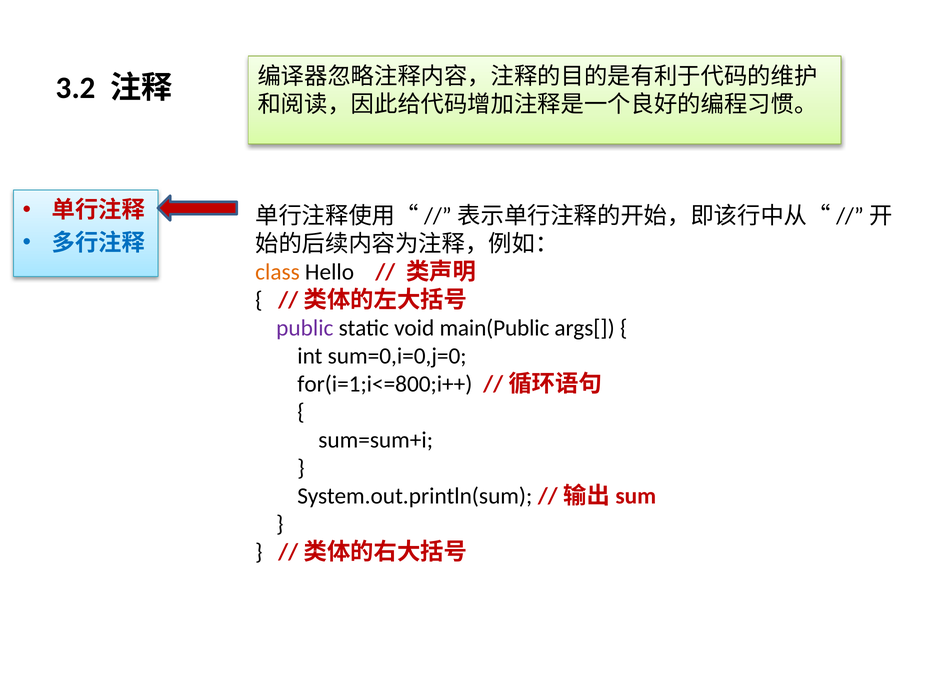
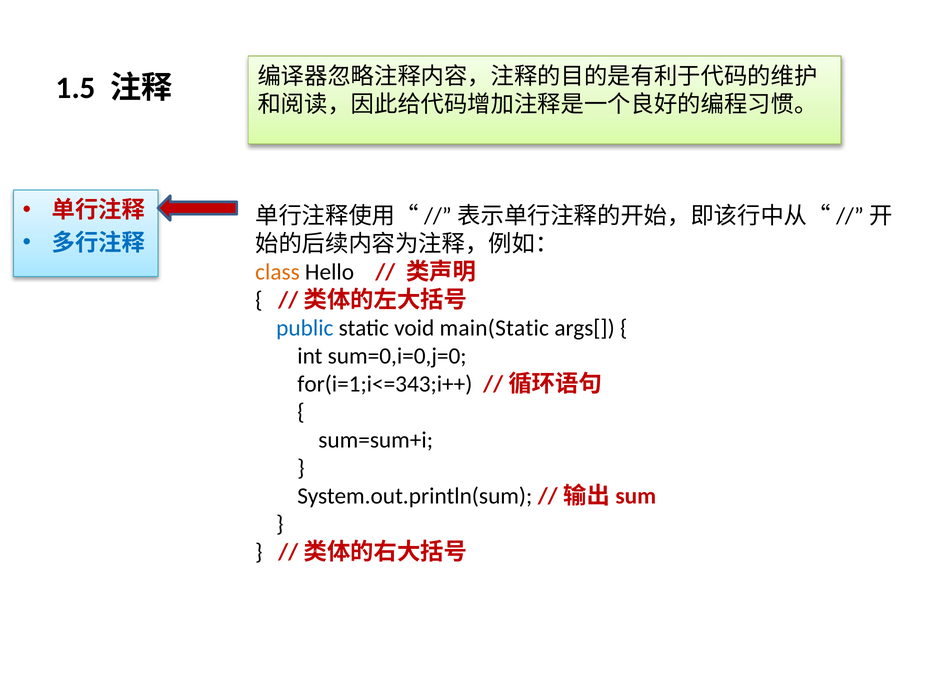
3.2: 3.2 -> 1.5 (76, 88)
public colour: purple -> blue (305, 328)
main(Public: main(Public -> main(Static (494, 328)
for(i=1;i<=800;i++: for(i=1;i<=800;i++ -> for(i=1;i<=343;i++ (385, 384)
